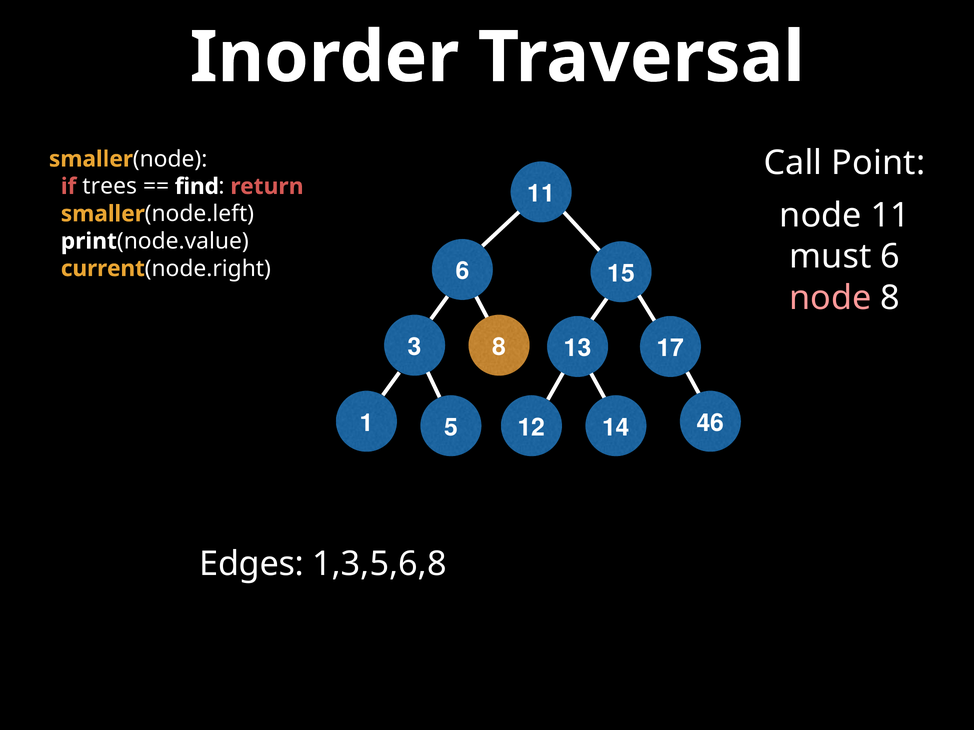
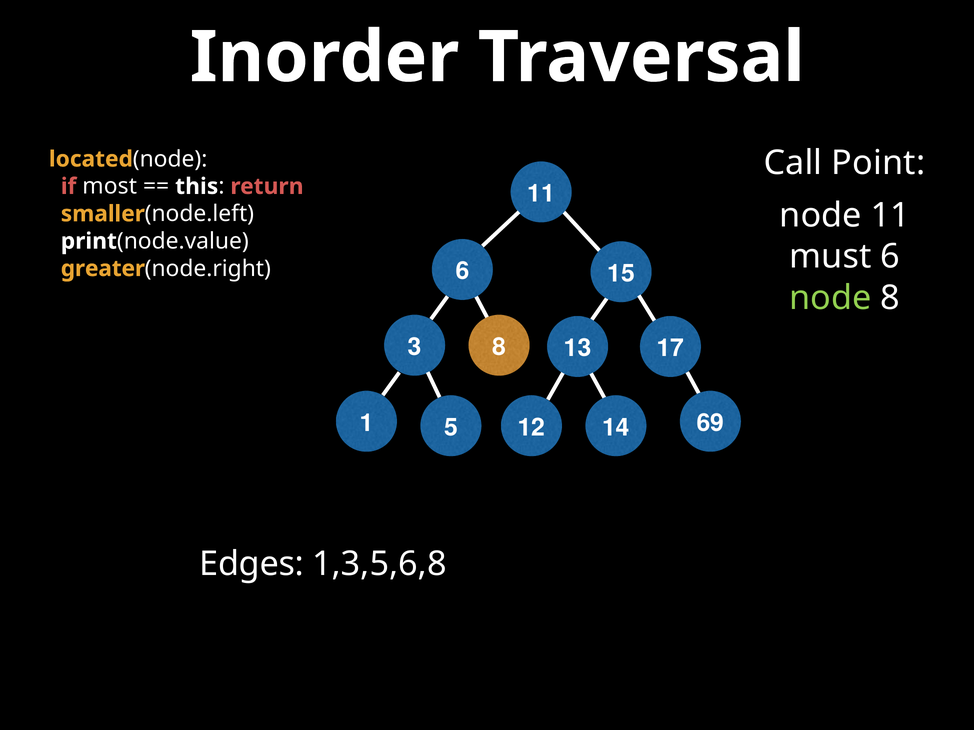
smaller: smaller -> located (91, 159)
trees: trees -> most (110, 187)
find: find -> this (197, 187)
current: current -> greater (103, 269)
node colour: pink -> light green (830, 298)
46: 46 -> 69 (710, 423)
